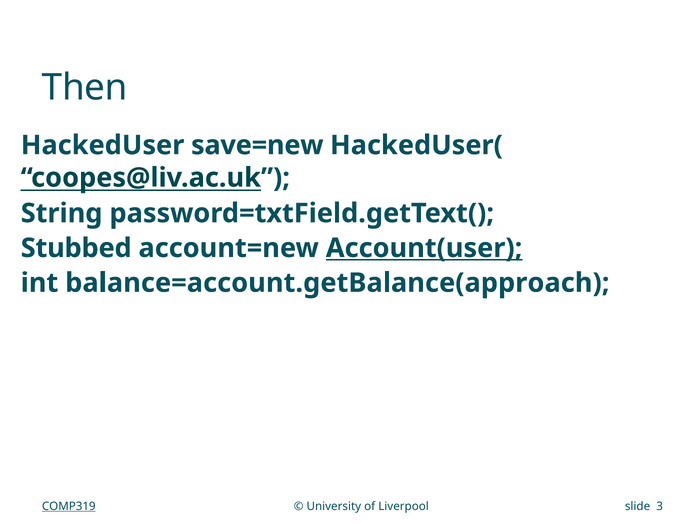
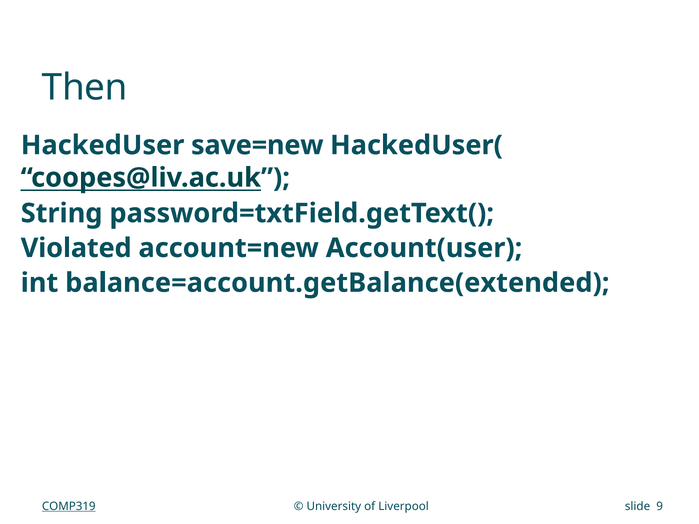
Stubbed: Stubbed -> Violated (76, 248)
Account(user underline: present -> none (424, 248)
balance=account.getBalance(approach: balance=account.getBalance(approach -> balance=account.getBalance(extended (337, 283)
3: 3 -> 9 (660, 506)
